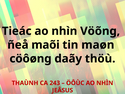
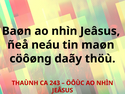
Tieác: Tieác -> Baøn (17, 31)
Vöõng: Vöõng -> Jeâsus (100, 31)
maõi: maõi -> neáu (46, 45)
